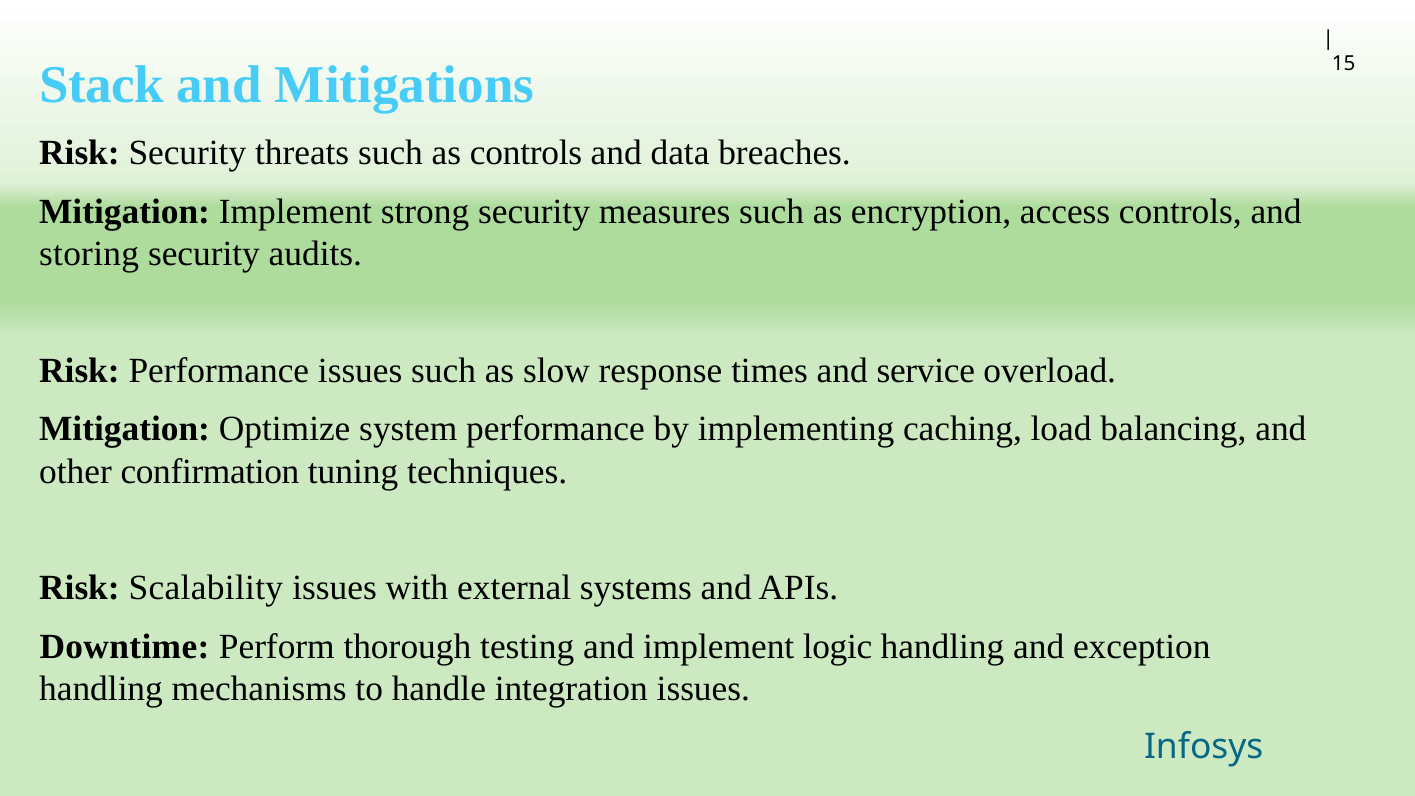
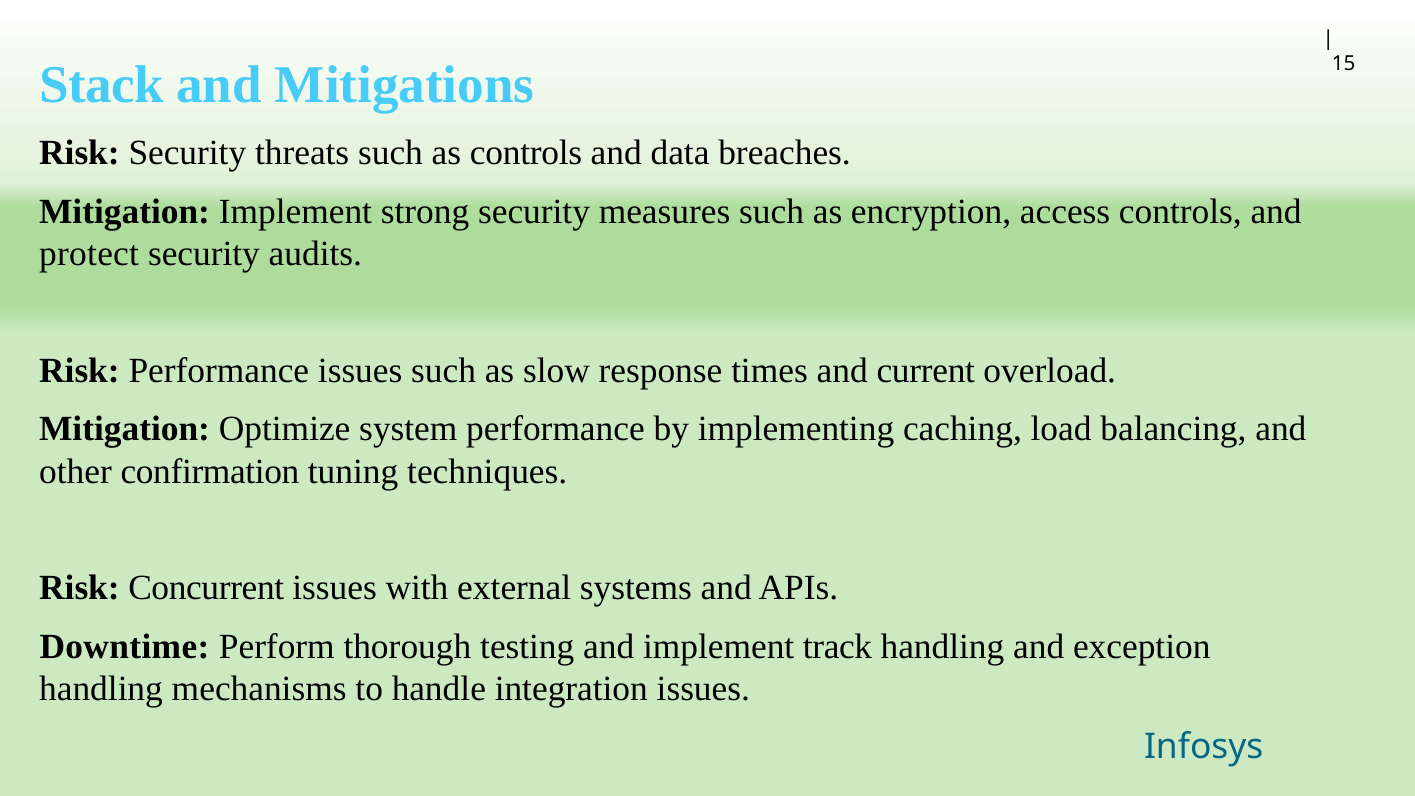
storing: storing -> protect (89, 254)
service: service -> current (926, 371)
Scalability: Scalability -> Concurrent (206, 588)
logic: logic -> track (838, 647)
